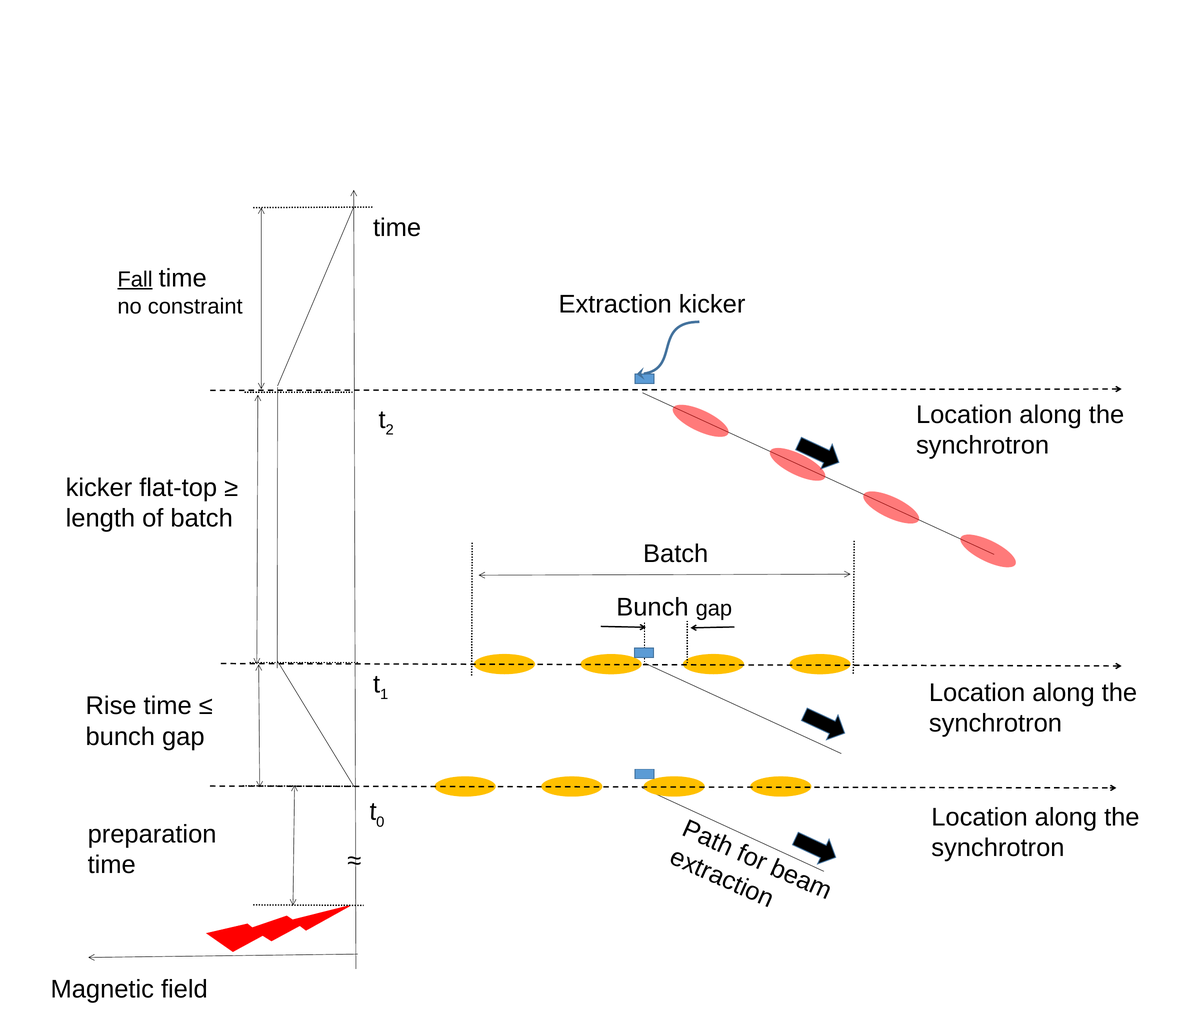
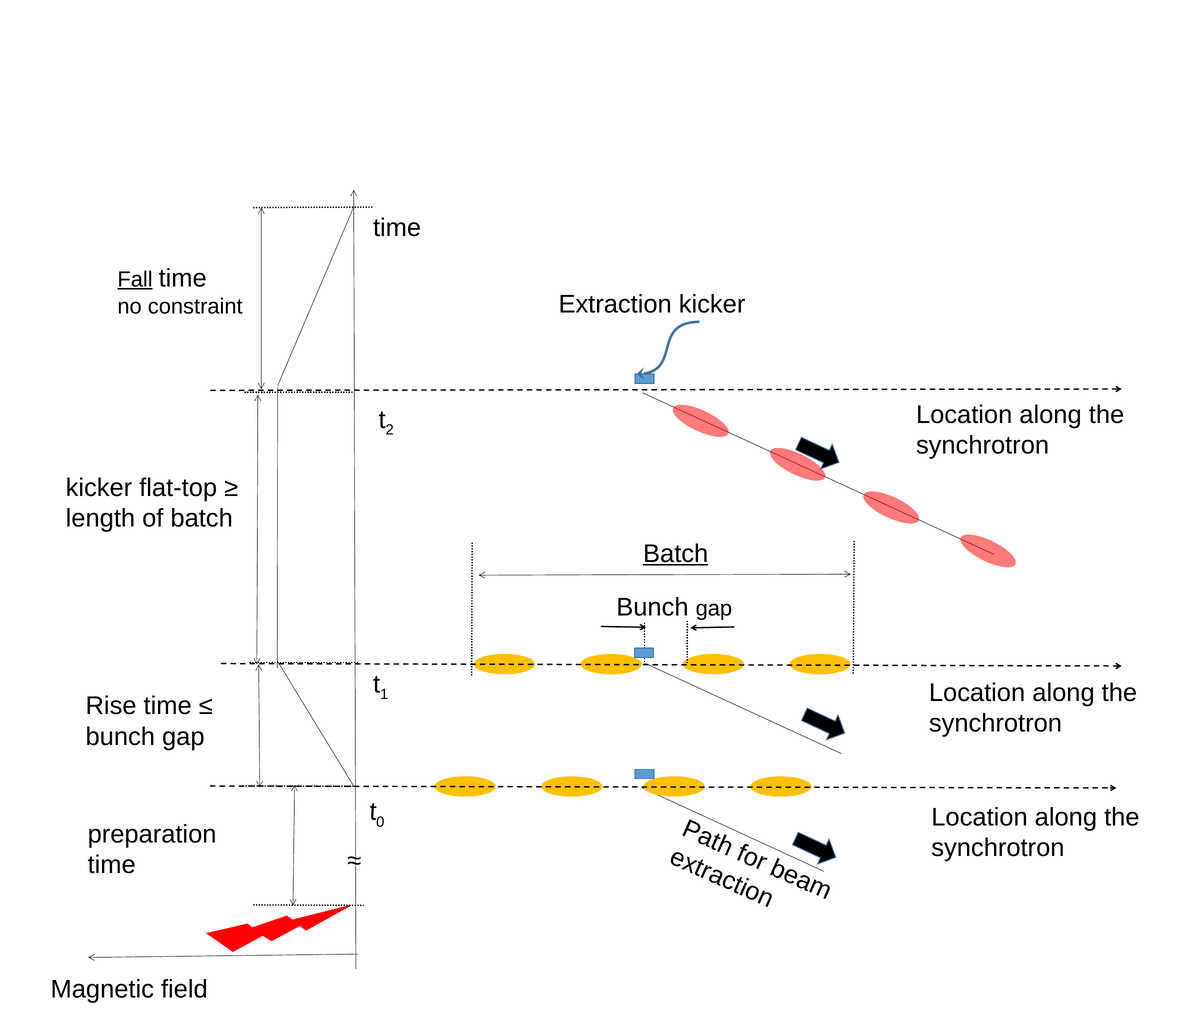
Batch underline: none -> present (676, 554)
